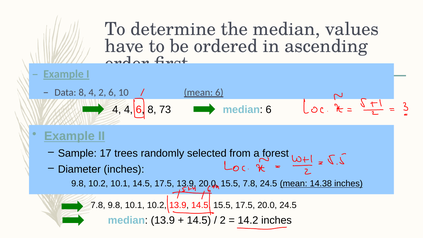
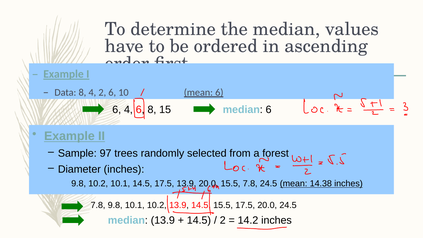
4: 4 -> 6 (117, 110)
73: 73 -> 15 (165, 110)
17: 17 -> 97 (106, 153)
